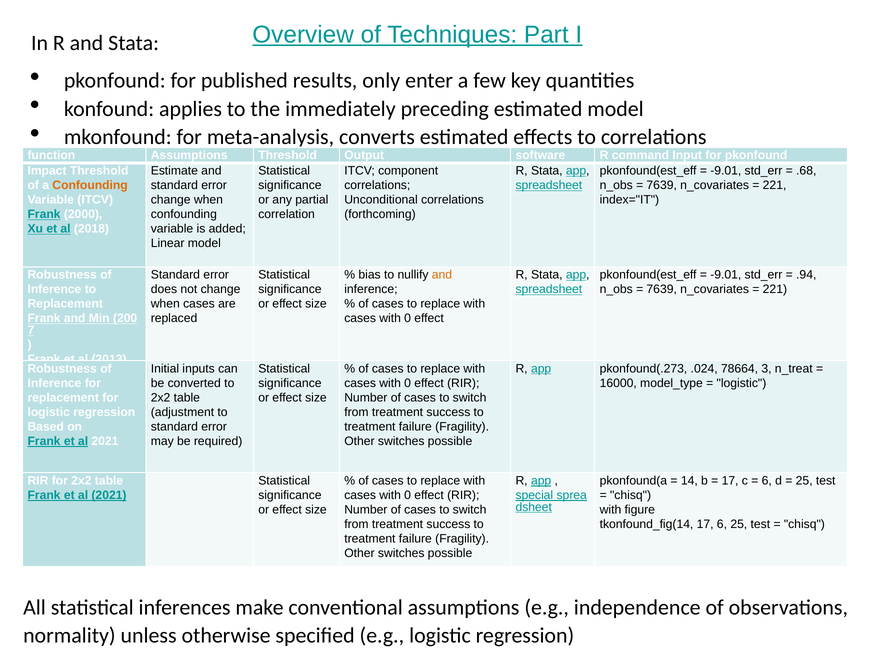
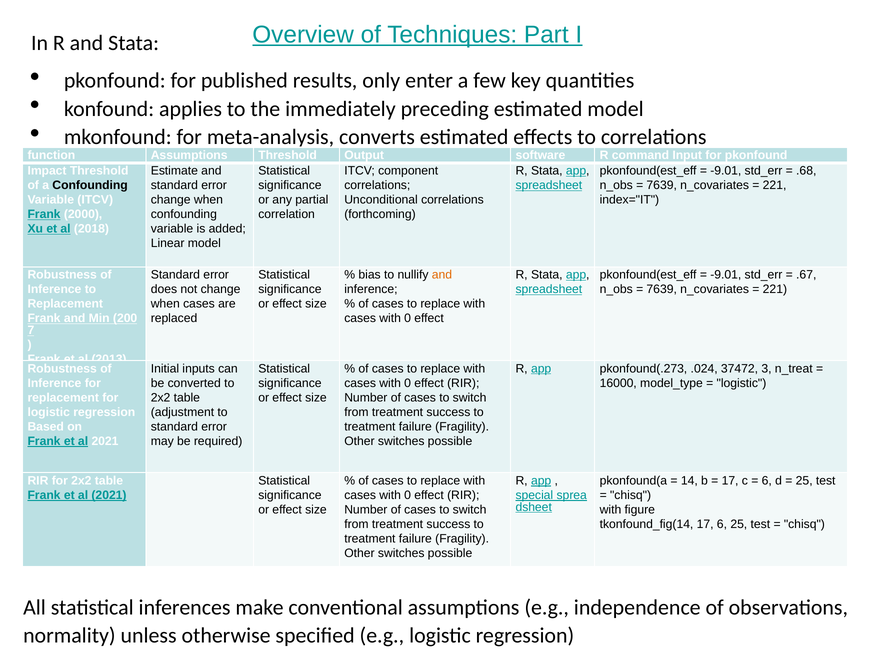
Confounding colour: orange -> black (90, 185)
.94: .94 -> .67 (806, 275)
78664: 78664 -> 37472 (740, 369)
